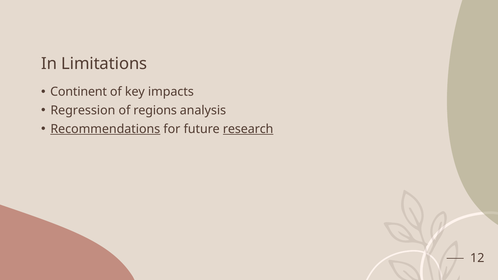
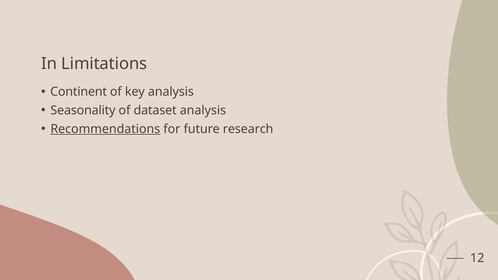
key impacts: impacts -> analysis (171, 92)
Regression: Regression -> Seasonality (83, 110)
regions: regions -> dataset (155, 110)
research underline: present -> none (248, 129)
